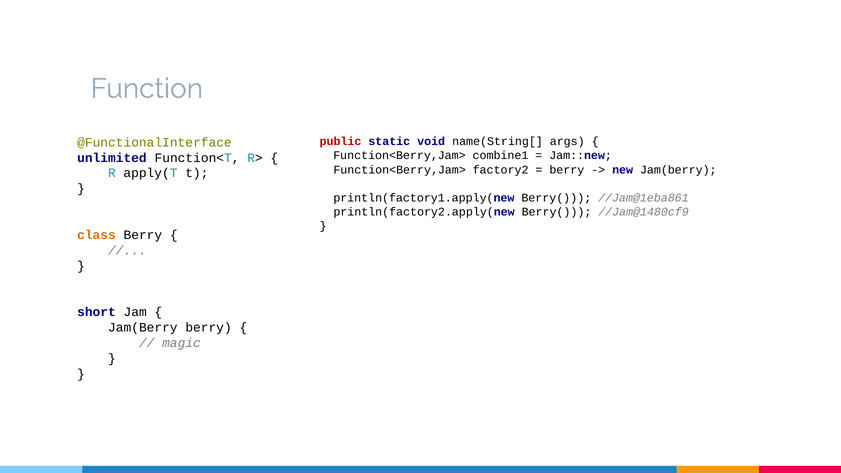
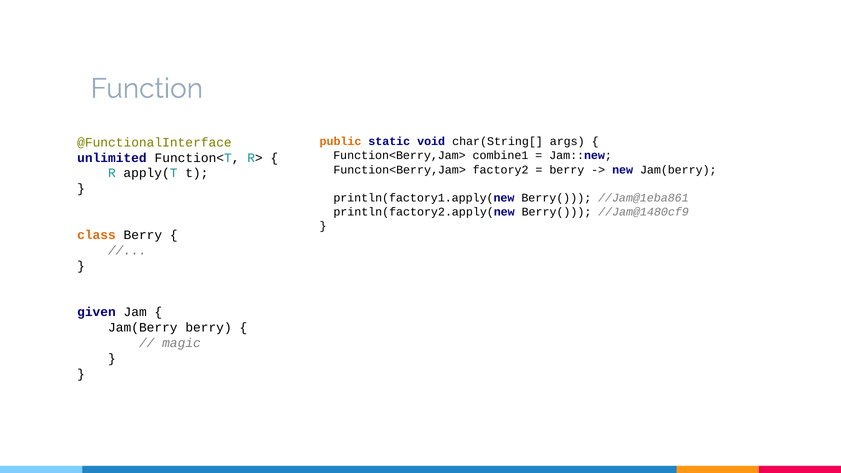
public colour: red -> orange (341, 142)
name(String[: name(String[ -> char(String[ (498, 142)
short: short -> given (96, 312)
